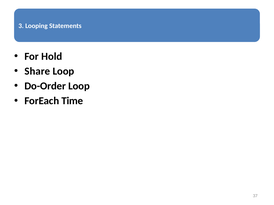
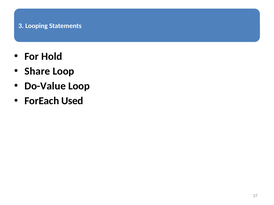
Do-Order: Do-Order -> Do-Value (45, 86)
Time: Time -> Used (72, 101)
